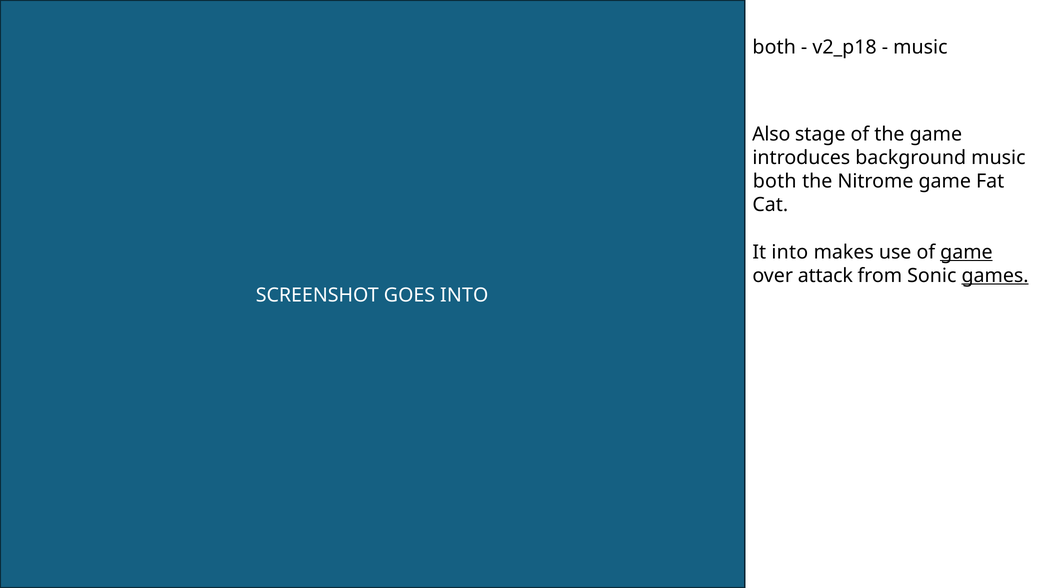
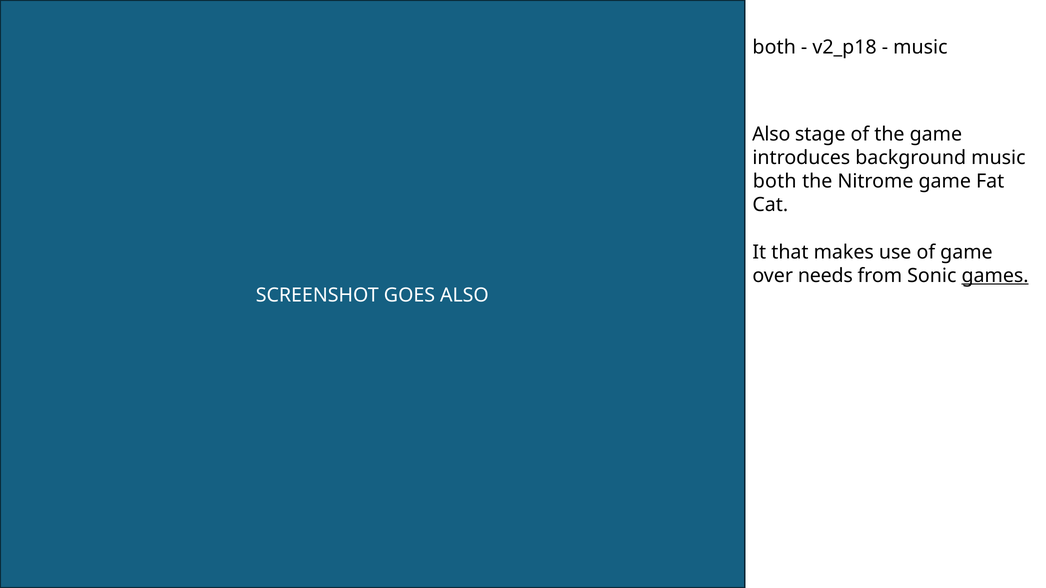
It into: into -> that (790, 252)
game underline: present -> none (966, 252)
attack: attack -> needs (825, 276)
GOES INTO: INTO -> ALSO (464, 296)
